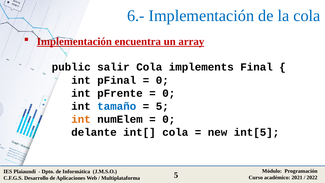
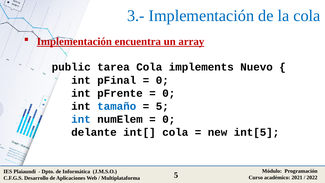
6.-: 6.- -> 3.- (136, 16)
salir: salir -> tarea (113, 67)
Final: Final -> Nuevo (257, 67)
int colour: orange -> blue (81, 119)
